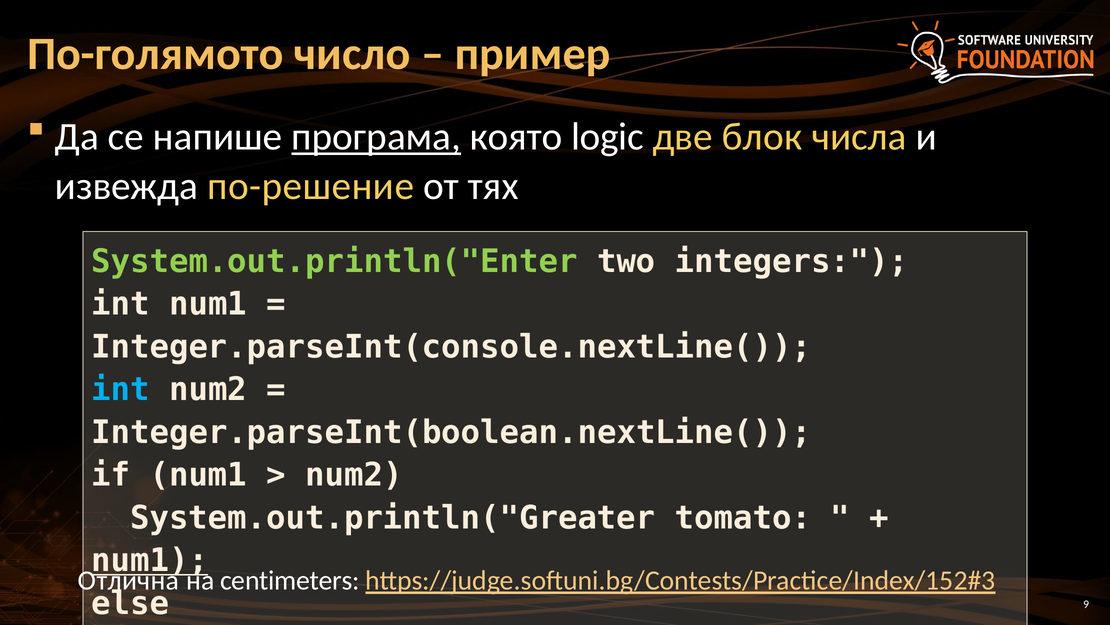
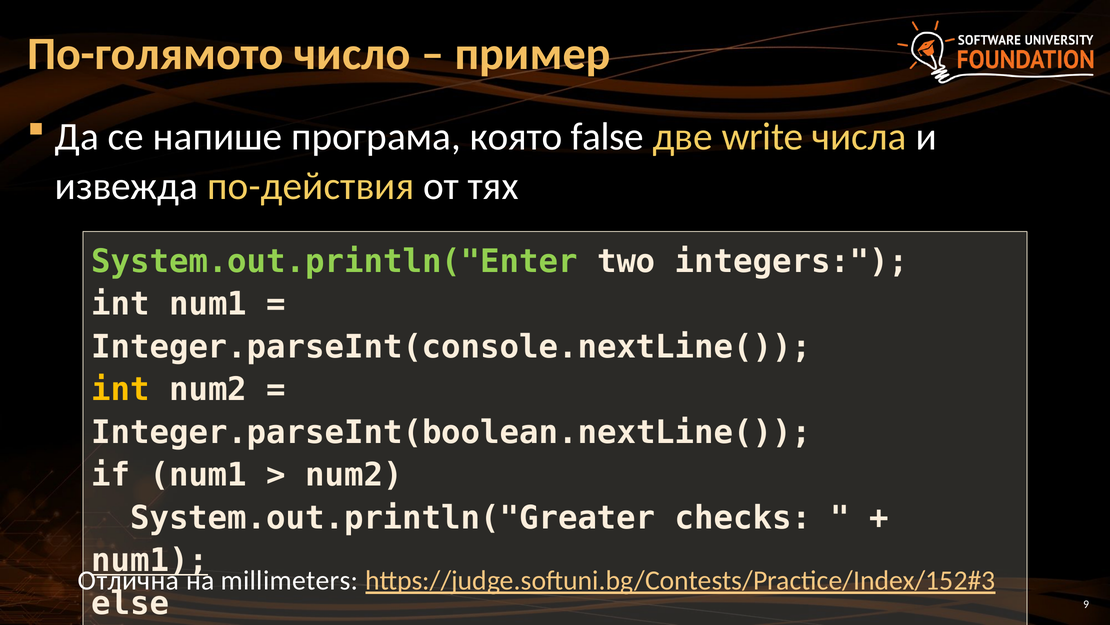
програма underline: present -> none (376, 137)
logic: logic -> false (607, 137)
блок: блок -> write (762, 137)
по-решение: по-решение -> по-действия (311, 186)
int colour: light blue -> yellow (121, 389)
tomato: tomato -> checks (743, 518)
centimeters: centimeters -> millimeters (290, 580)
